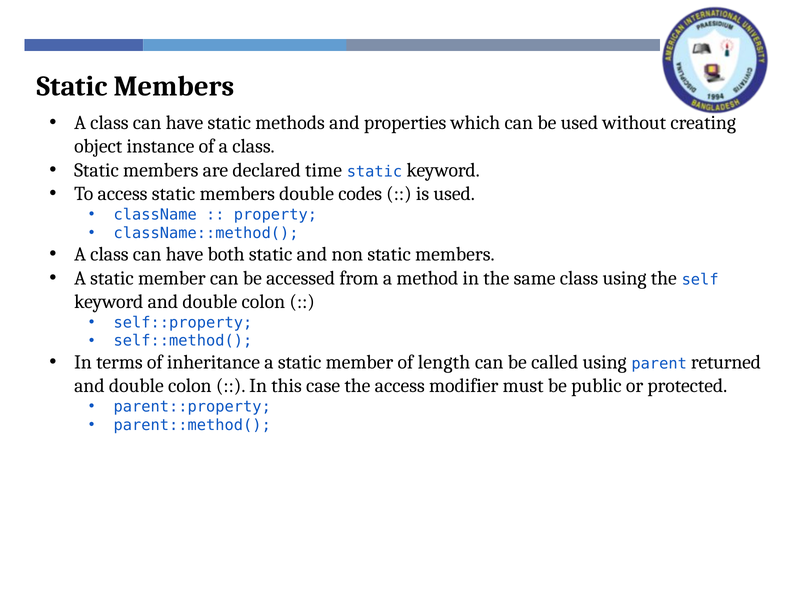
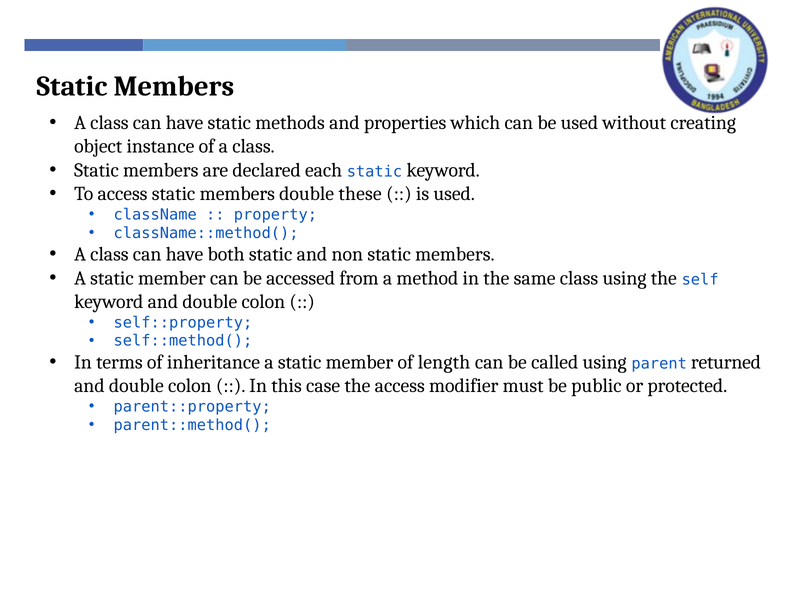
time: time -> each (324, 170)
codes: codes -> these (360, 194)
